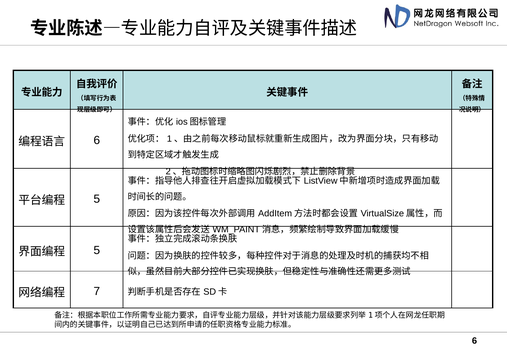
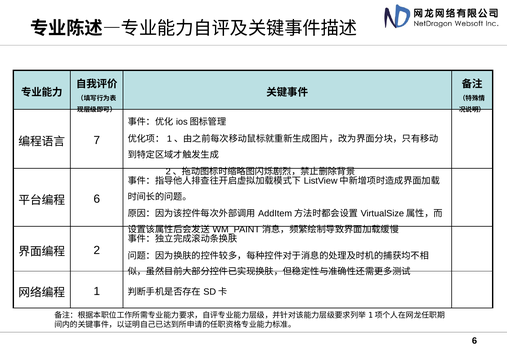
6: 6 -> 7 (97, 140)
5: 5 -> 6 (97, 199)
5: 5 -> 2 (97, 250)
7: 7 -> 1 (97, 291)
